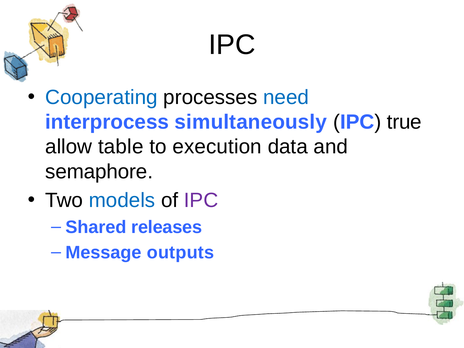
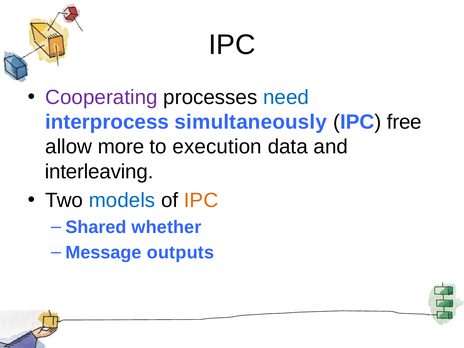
Cooperating colour: blue -> purple (101, 97)
true: true -> free (404, 122)
table: table -> more (121, 147)
semaphore: semaphore -> interleaving (99, 172)
IPC colour: purple -> orange (201, 200)
releases: releases -> whether (167, 227)
